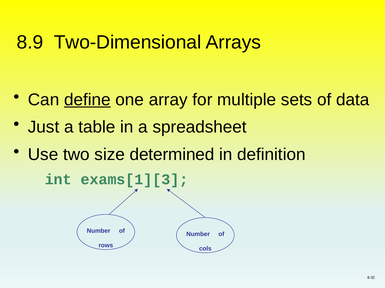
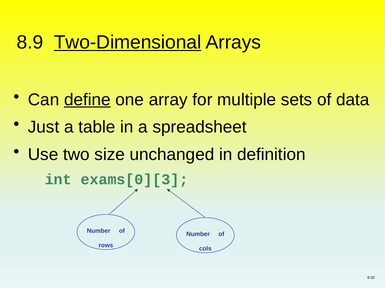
Two-Dimensional underline: none -> present (128, 42)
determined: determined -> unchanged (172, 155)
exams[1][3: exams[1][3 -> exams[0][3 (134, 180)
